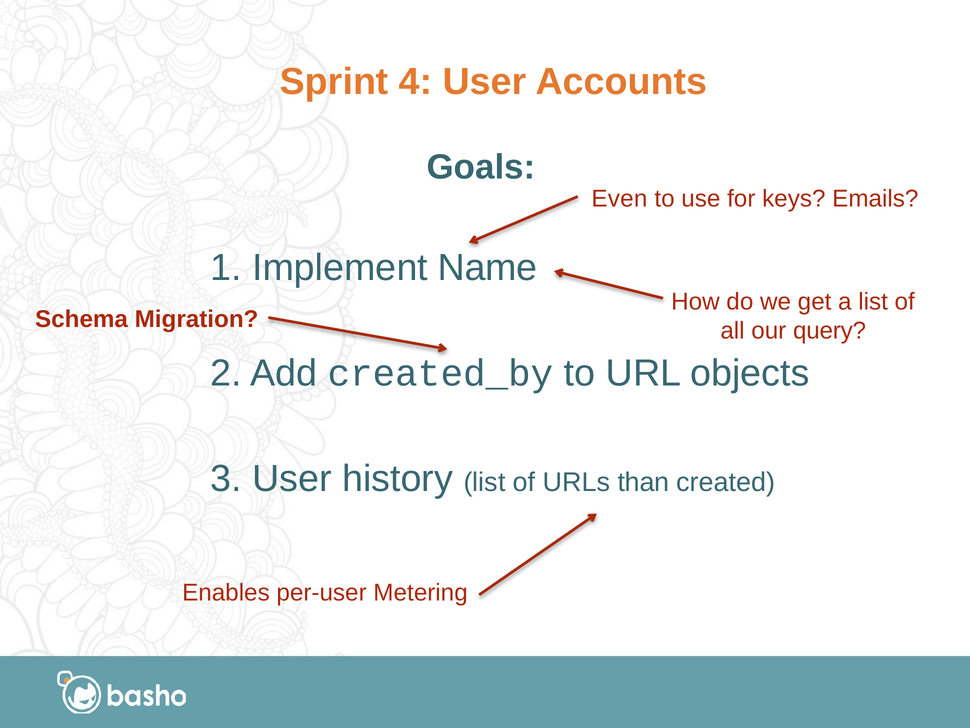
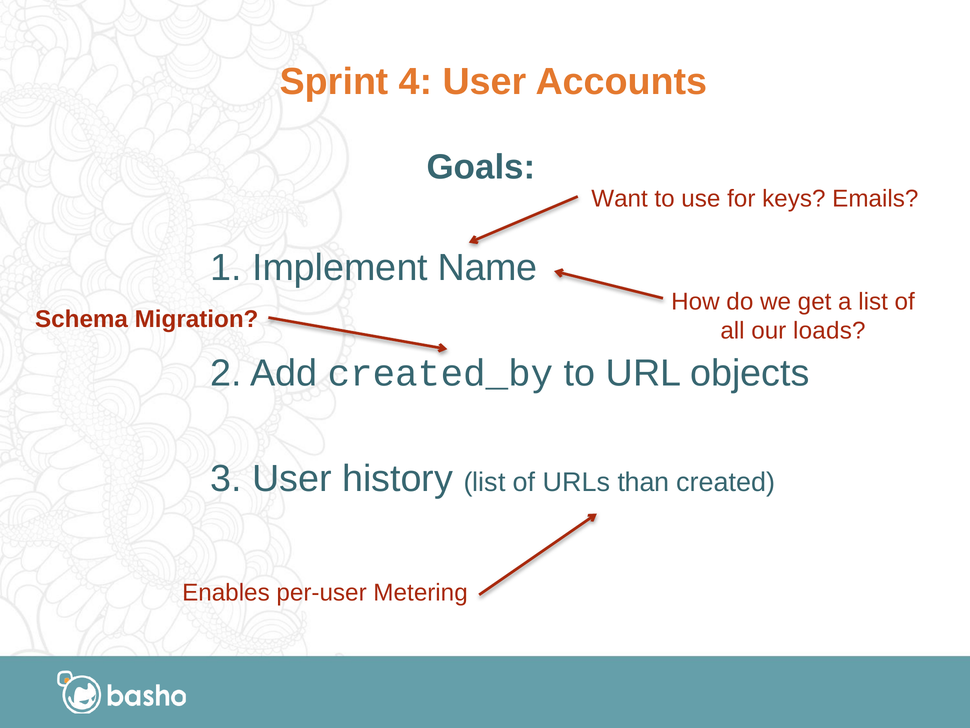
Even: Even -> Want (620, 199)
query: query -> loads (829, 330)
